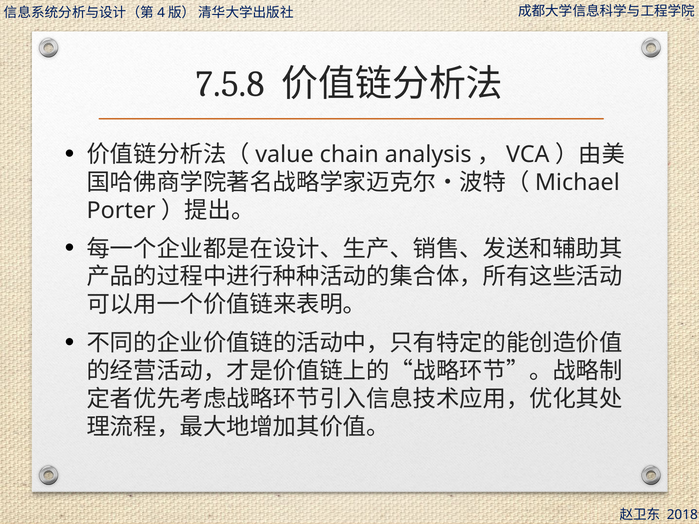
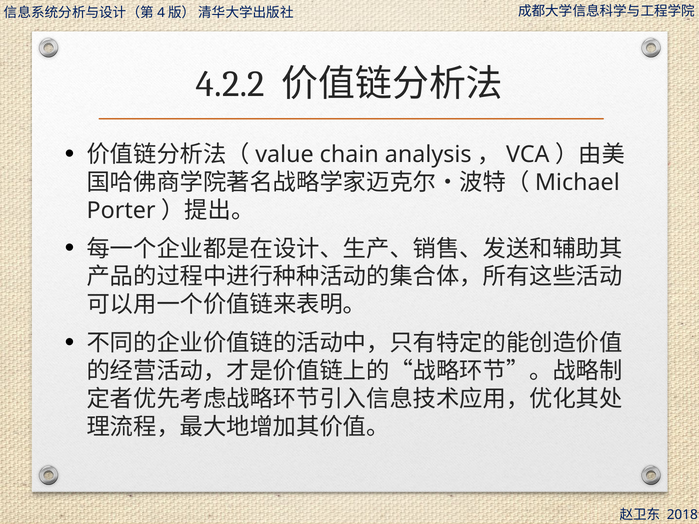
7.5.8: 7.5.8 -> 4.2.2 (230, 84)
